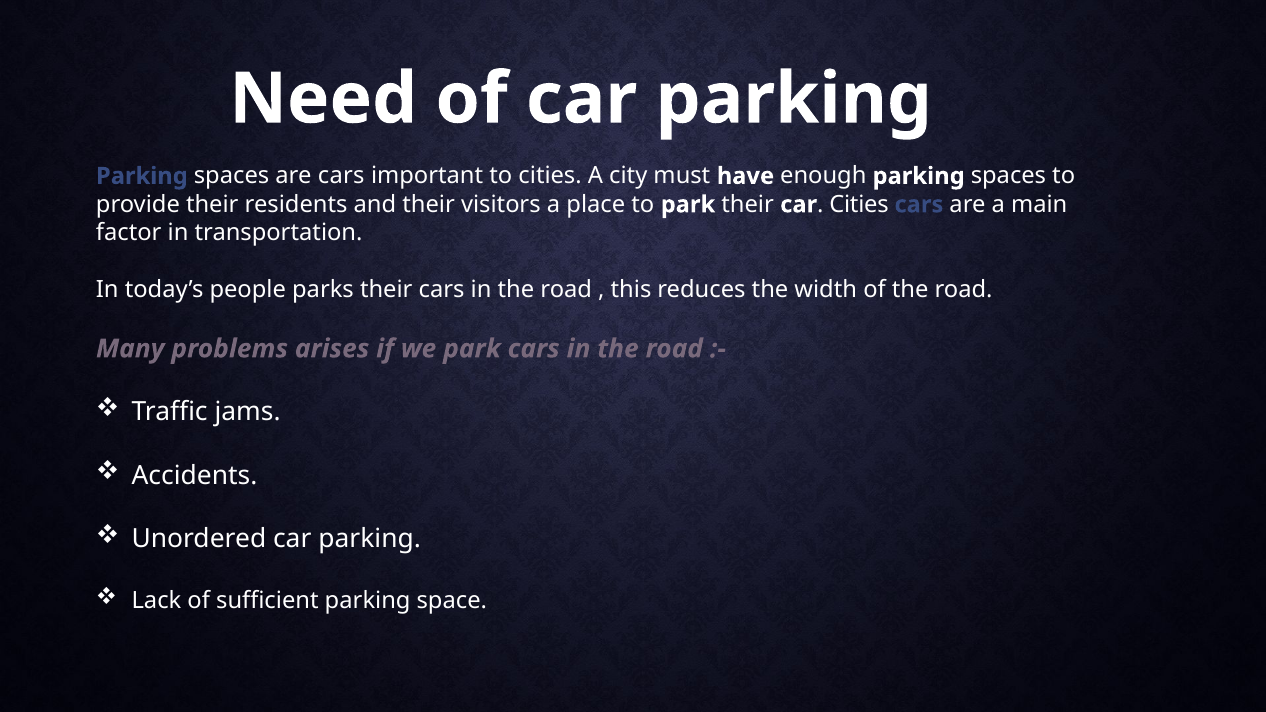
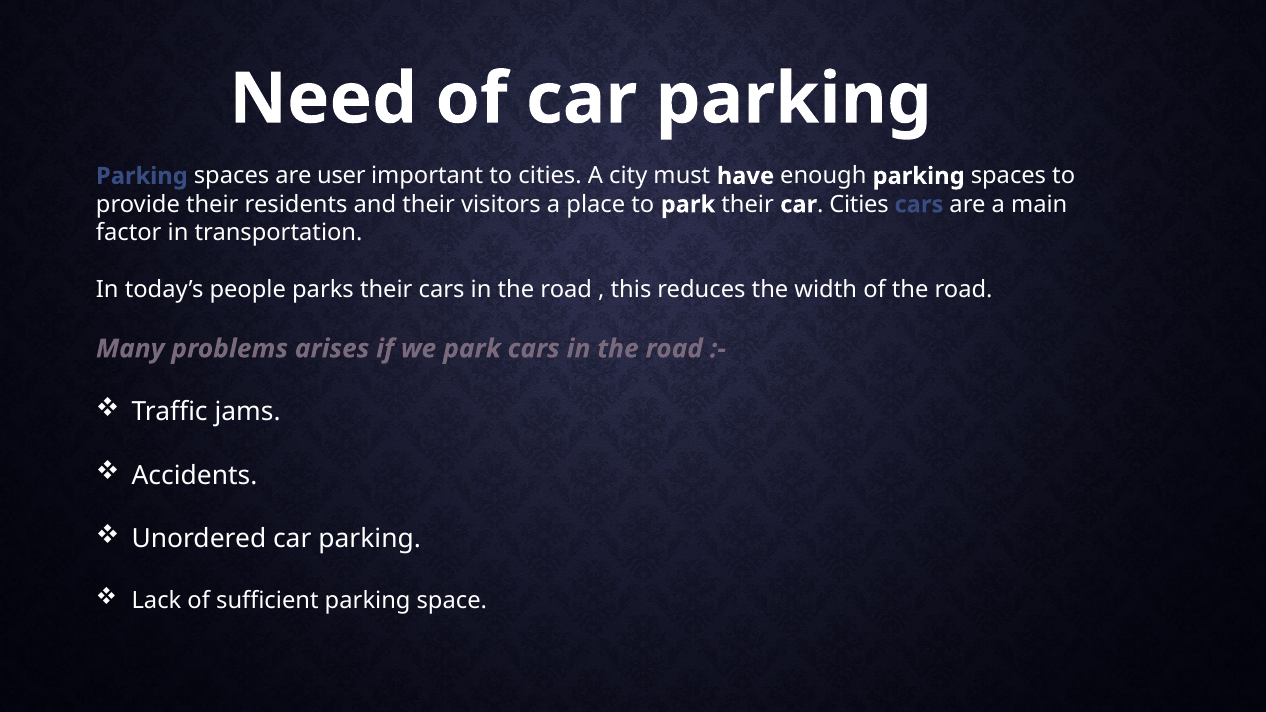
are cars: cars -> user (341, 176)
